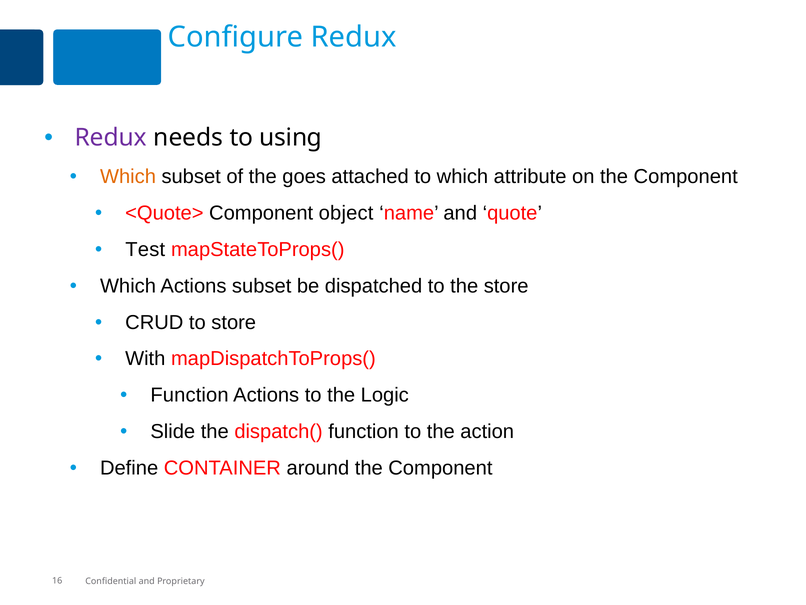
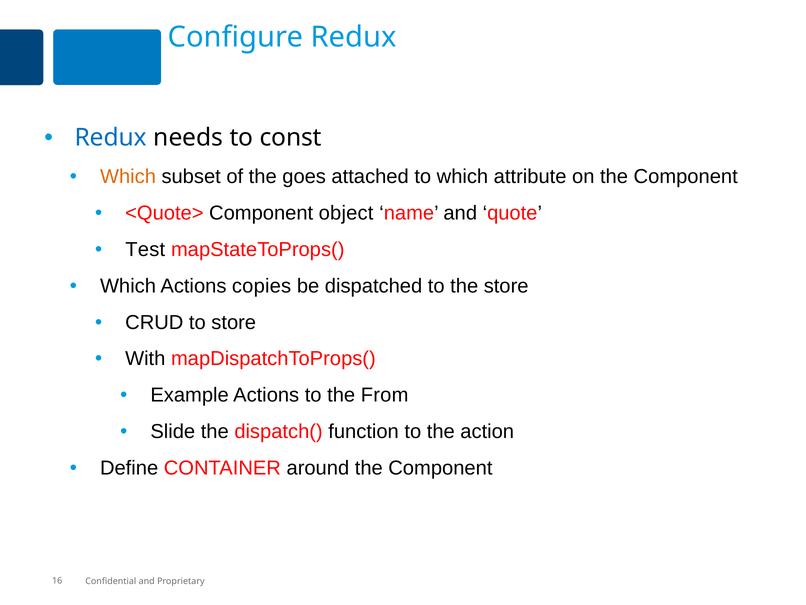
Redux colour: purple -> blue (111, 138)
using: using -> const (291, 138)
Actions subset: subset -> copies (262, 286)
Function: Function -> Example (190, 395)
Logic: Logic -> From (385, 395)
